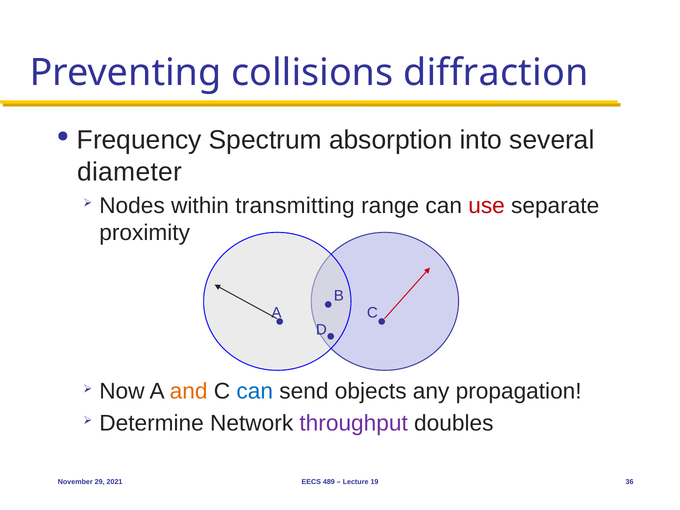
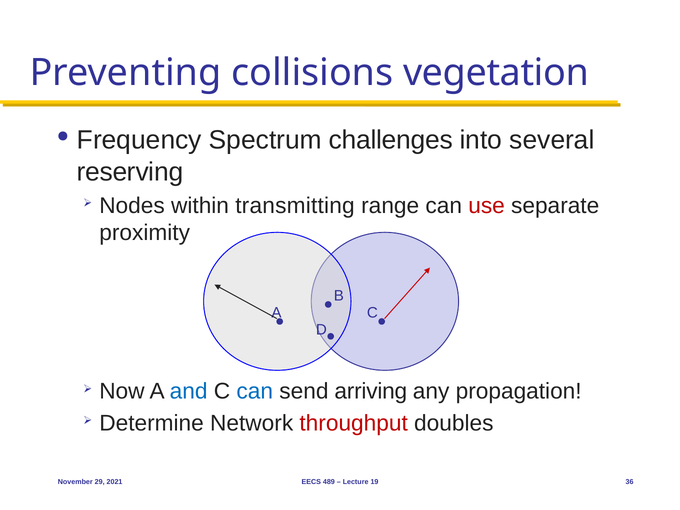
diffraction: diffraction -> vegetation (496, 73)
absorption: absorption -> challenges (391, 140)
diameter: diameter -> reserving (130, 172)
and colour: orange -> blue (189, 391)
objects: objects -> arriving (371, 391)
throughput colour: purple -> red (354, 423)
